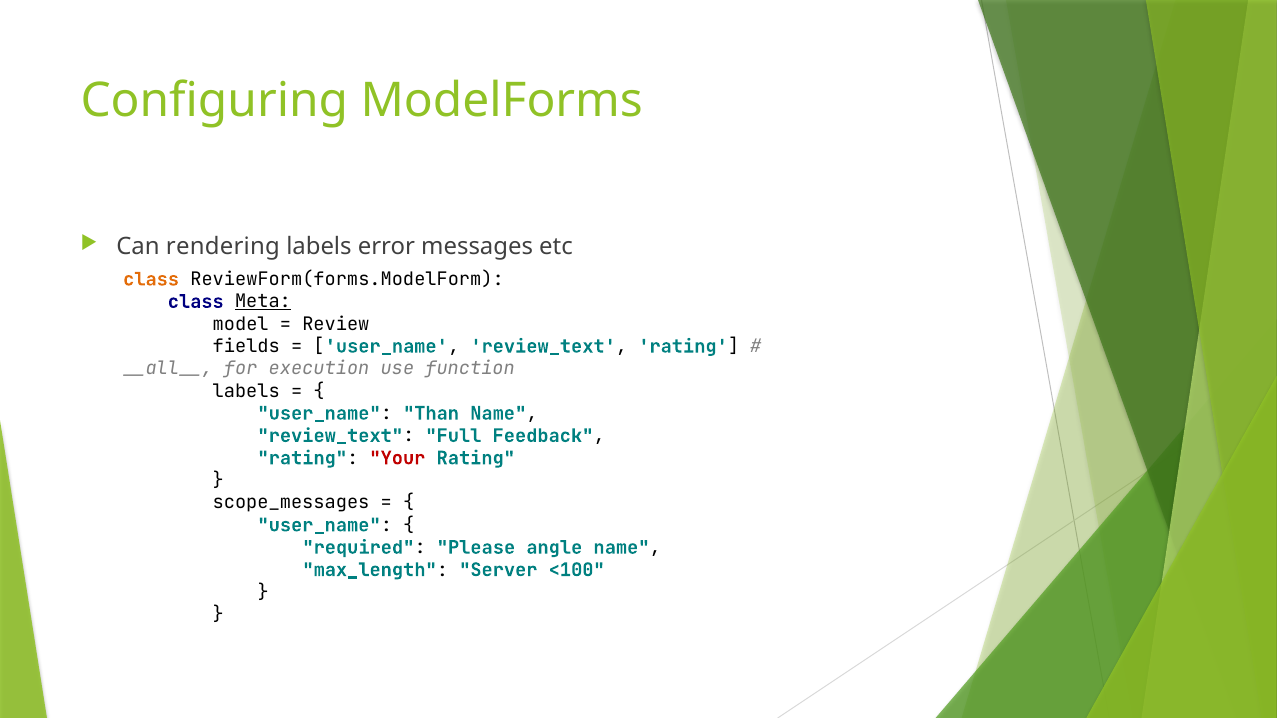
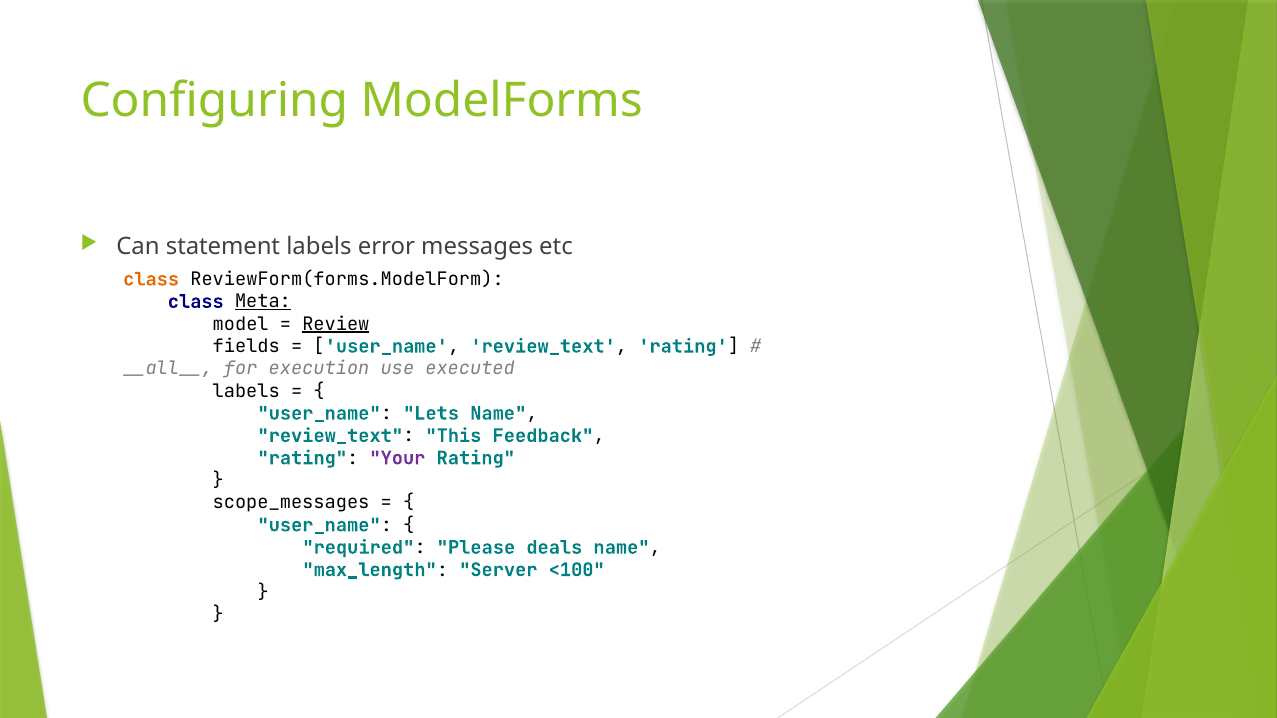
rendering: rendering -> statement (223, 247)
Review underline: none -> present (336, 324)
function: function -> executed (470, 369)
Than: Than -> Lets (431, 414)
Full: Full -> This (453, 436)
Your colour: red -> purple (397, 458)
angle: angle -> deals (554, 548)
